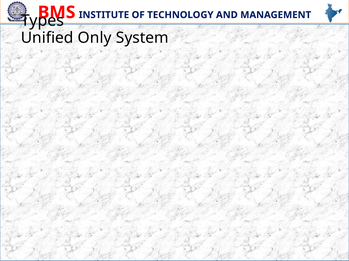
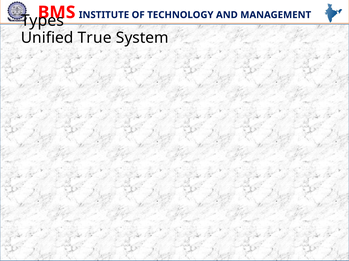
Only: Only -> True (95, 38)
